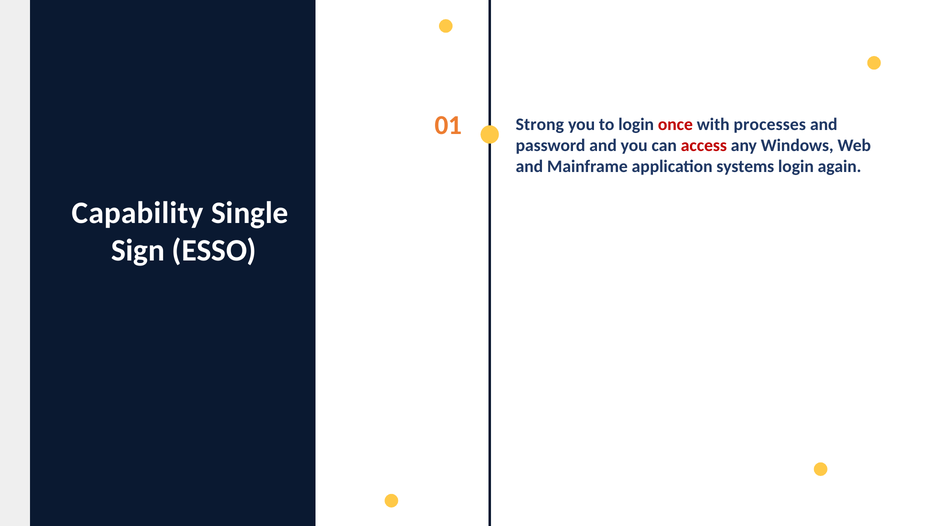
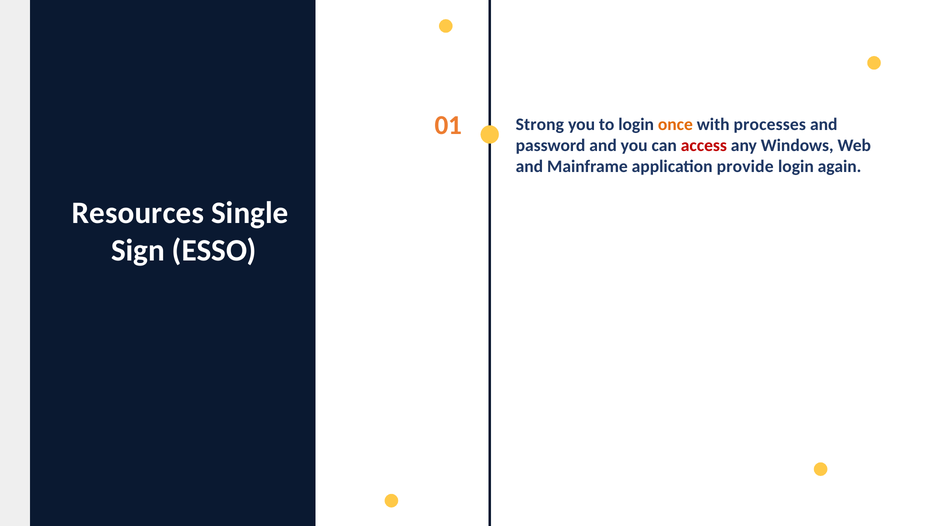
once colour: red -> orange (675, 124)
systems: systems -> provide (745, 167)
Capability: Capability -> Resources (138, 213)
